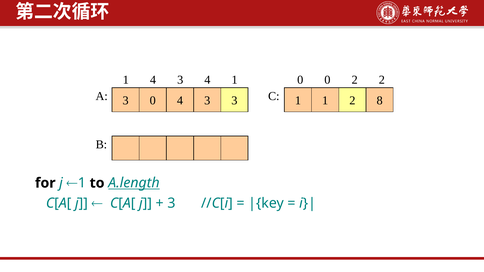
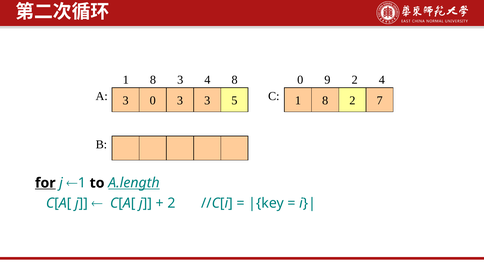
4: 4 -> 8 (153, 80)
4 1: 1 -> 8 (235, 80)
0 0: 0 -> 9 (327, 80)
2 2: 2 -> 4 (382, 80)
0 4: 4 -> 3 (180, 101)
3 3: 3 -> 5 (234, 101)
1: 1 -> 8 (325, 101)
8: 8 -> 7 (380, 101)
for underline: none -> present (45, 183)
3: 3 -> 2 (171, 203)
